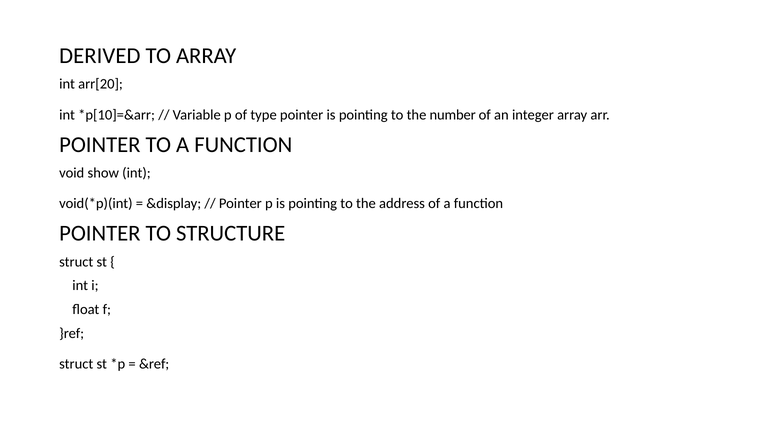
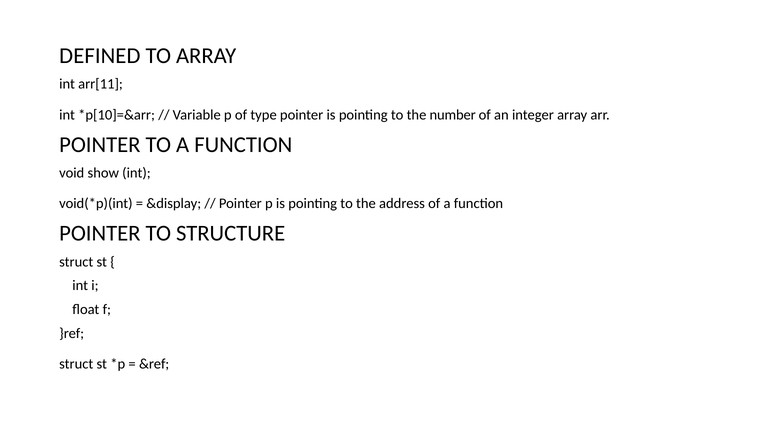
DERIVED: DERIVED -> DEFINED (100, 56)
arr[20: arr[20 -> arr[11 (101, 84)
